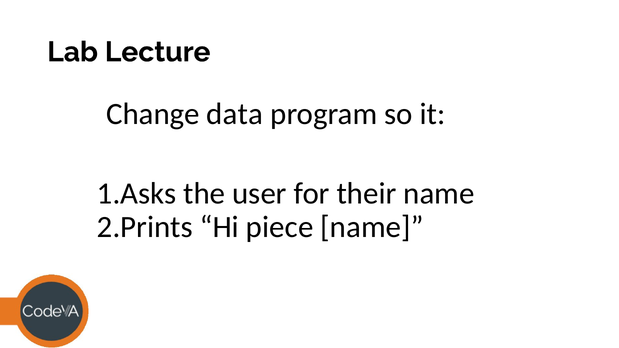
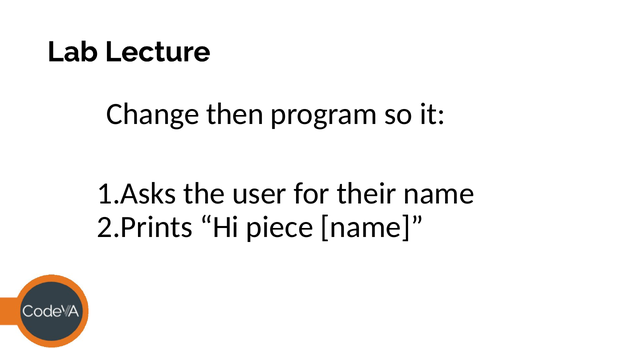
data: data -> then (235, 114)
